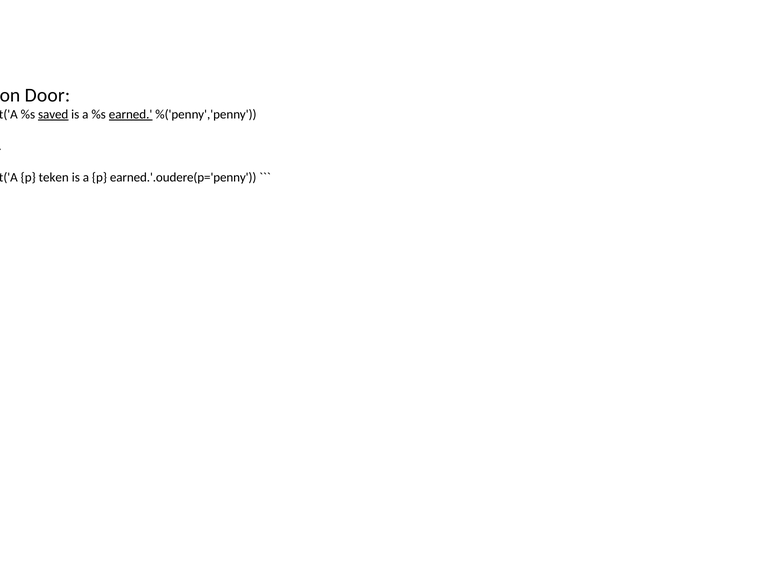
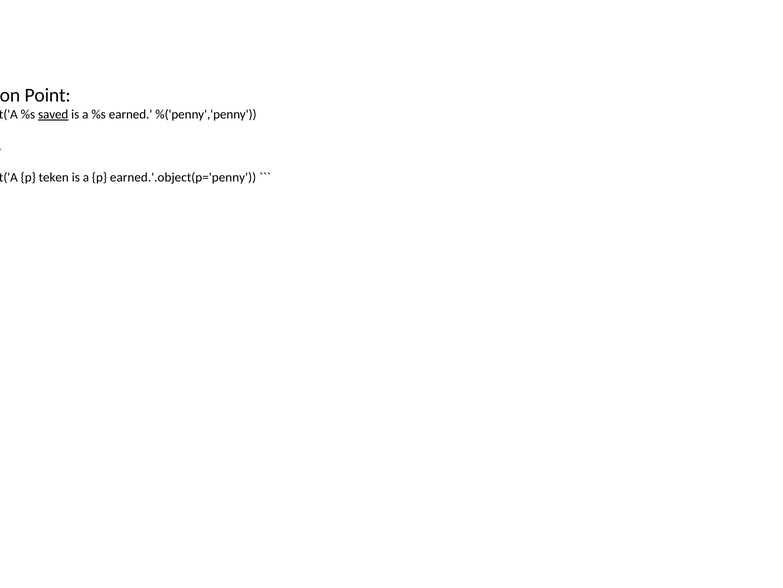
Door: Door -> Point (48, 95)
earned underline: present -> none (131, 114)
earned.'.oudere(p='penny: earned.'.oudere(p='penny -> earned.'.object(p='penny (183, 177)
